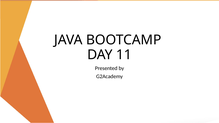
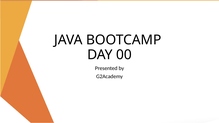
11: 11 -> 00 (124, 55)
